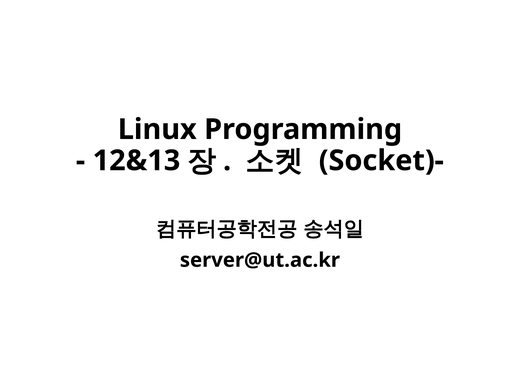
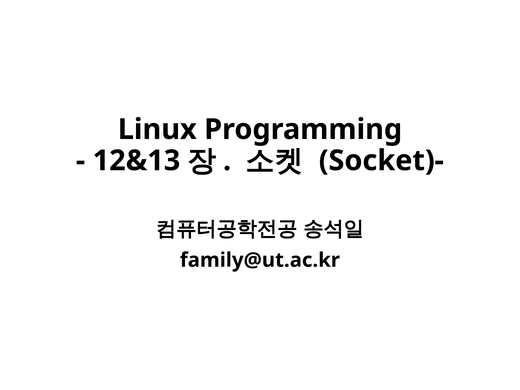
server@ut.ac.kr: server@ut.ac.kr -> family@ut.ac.kr (260, 260)
